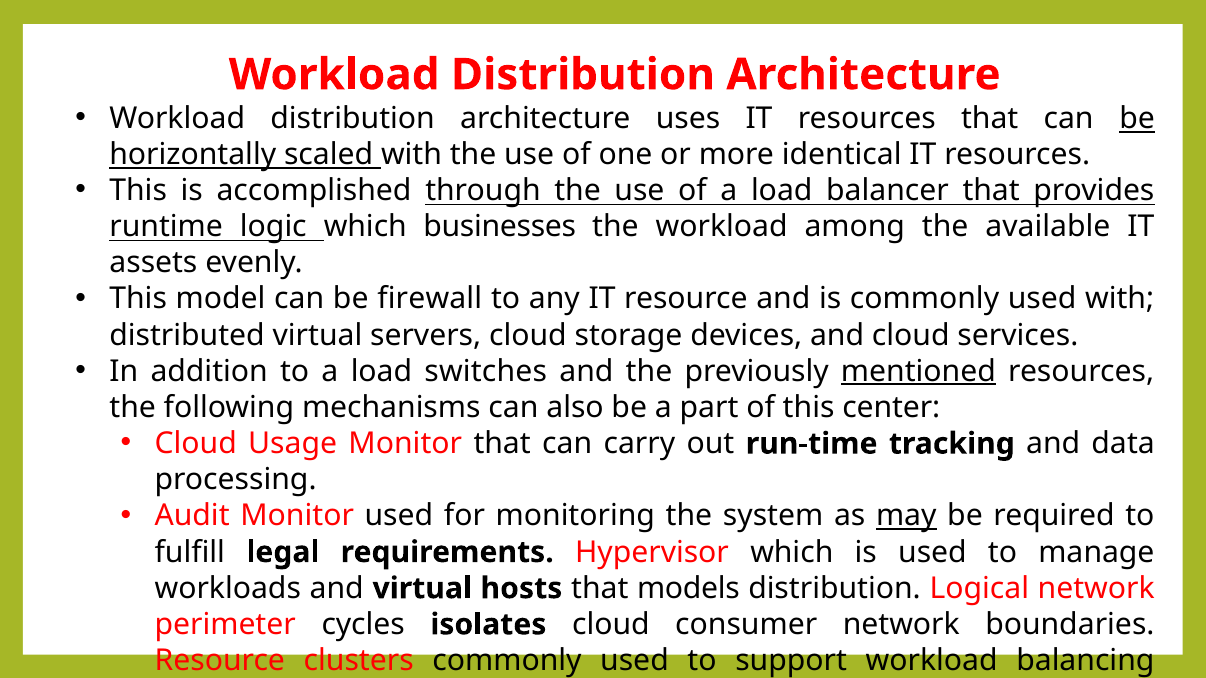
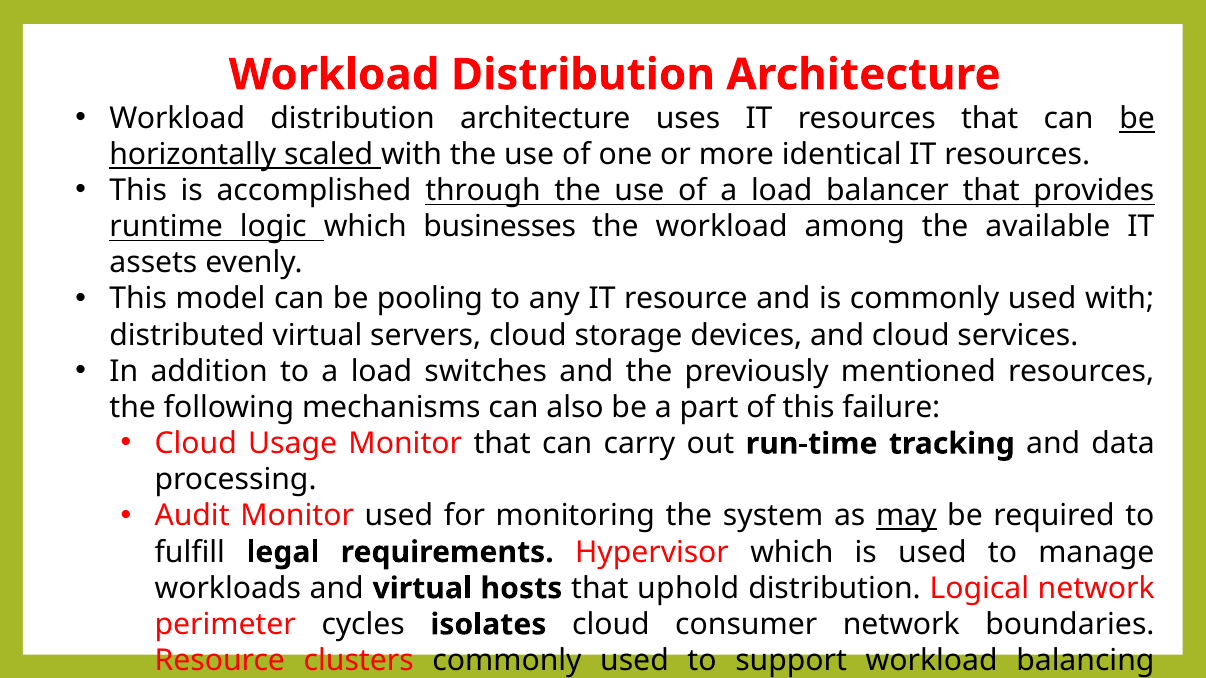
firewall: firewall -> pooling (430, 299)
mentioned underline: present -> none (918, 372)
center: center -> failure (891, 408)
models: models -> uphold (688, 589)
